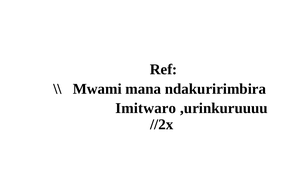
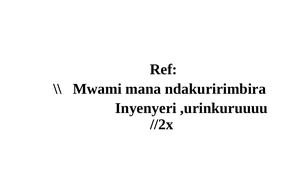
Imitwaro: Imitwaro -> Inyenyeri (146, 108)
